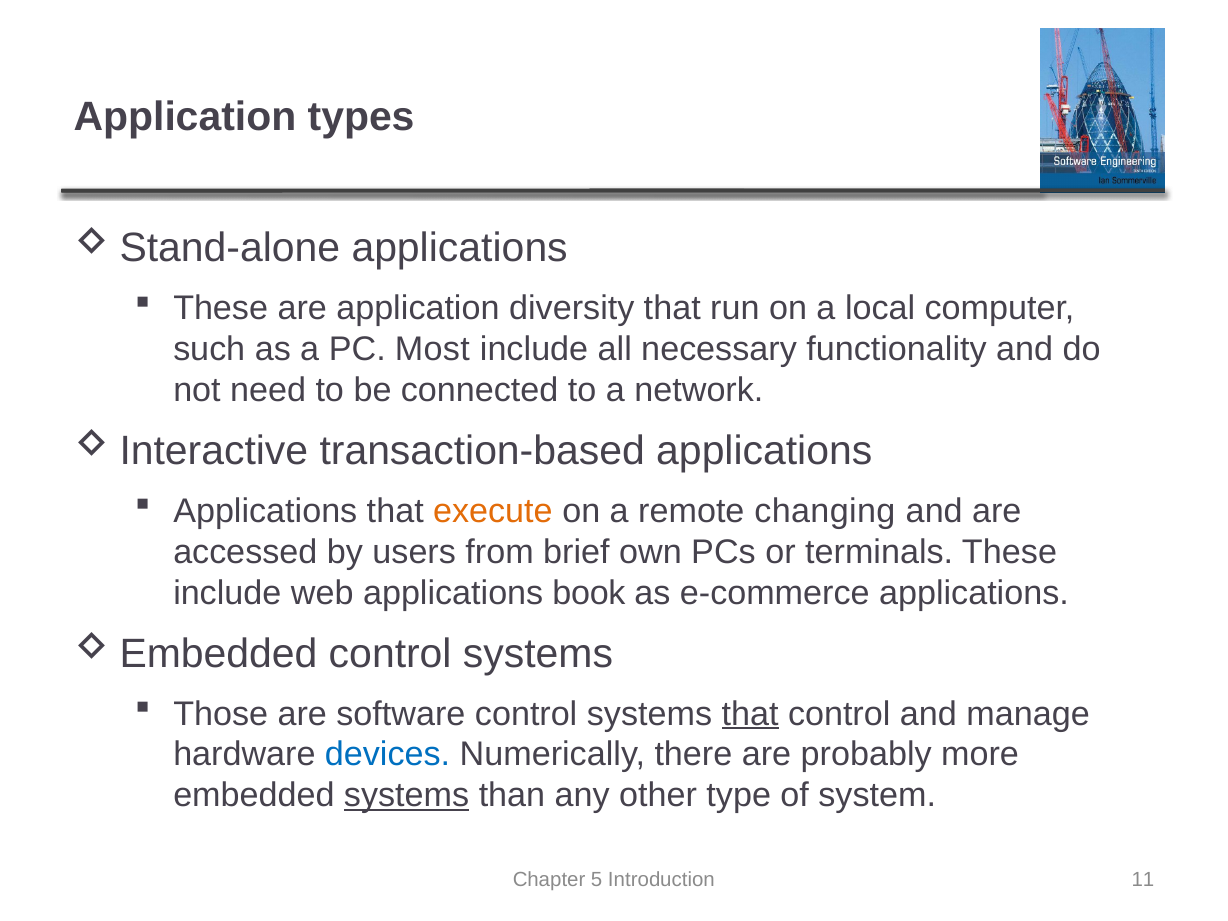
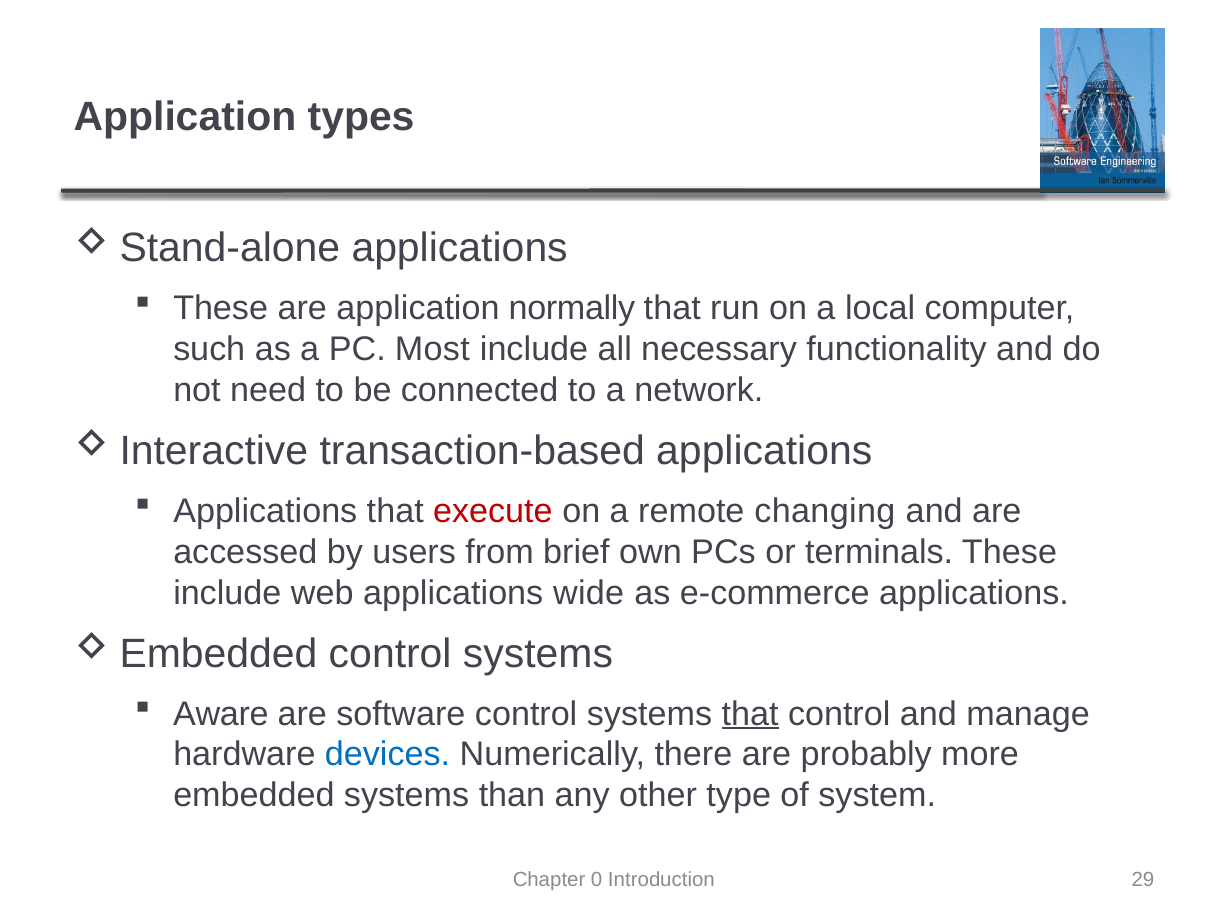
diversity: diversity -> normally (572, 308)
execute colour: orange -> red (493, 511)
book: book -> wide (589, 593)
Those: Those -> Aware (221, 714)
systems underline: present -> none (407, 796)
5: 5 -> 0 (597, 880)
11: 11 -> 29 (1143, 880)
